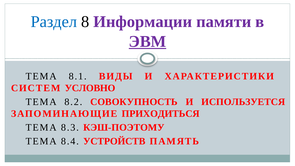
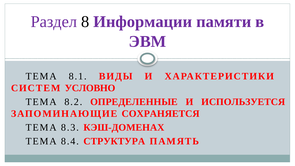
Раздел colour: blue -> purple (54, 22)
ЭВМ underline: present -> none (147, 41)
СОВОКУПНОСТЬ: СОВОКУПНОСТЬ -> ОПРЕДЕЛЕННЫЕ (134, 102)
ПРИХОДИТЬСЯ: ПРИХОДИТЬСЯ -> СОХРАНЯЕТСЯ (161, 114)
КЭШ-ПОЭТОМУ: КЭШ-ПОЭТОМУ -> КЭШ-ДОМЕНАХ (124, 127)
УСТРОЙСТВ: УСТРОЙСТВ -> СТРУКТУРА (114, 141)
